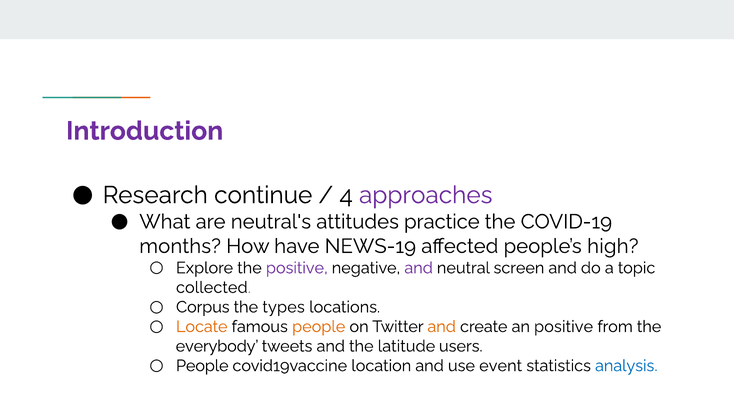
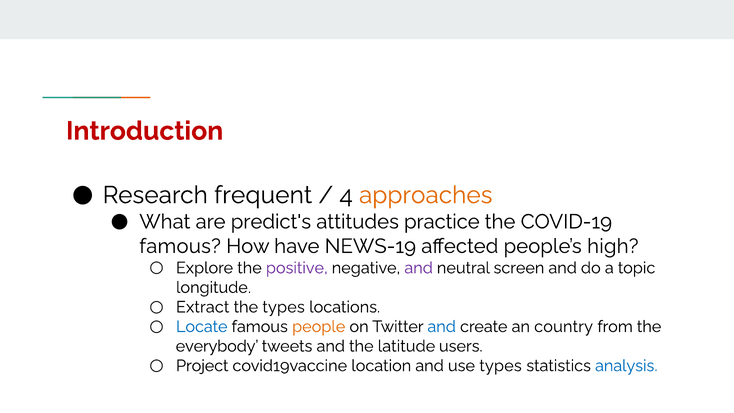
Introduction colour: purple -> red (145, 131)
continue: continue -> frequent (263, 195)
approaches colour: purple -> orange (426, 195)
neutral's: neutral's -> predict's (271, 222)
months: months -> famous (180, 246)
collected: collected -> longitude (213, 287)
Corpus: Corpus -> Extract (203, 307)
Locate colour: orange -> blue (202, 327)
and colour: orange -> blue (442, 327)
an positive: positive -> country (564, 327)
People: People -> Project (202, 366)
use event: event -> types (501, 366)
